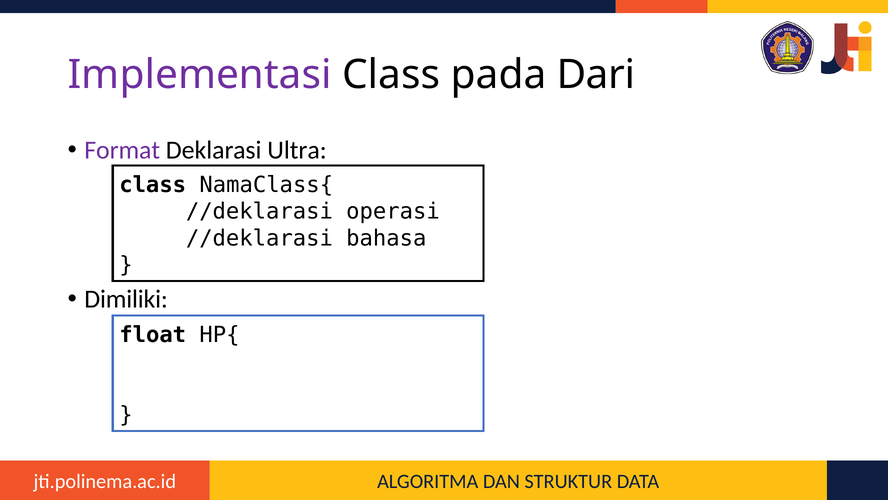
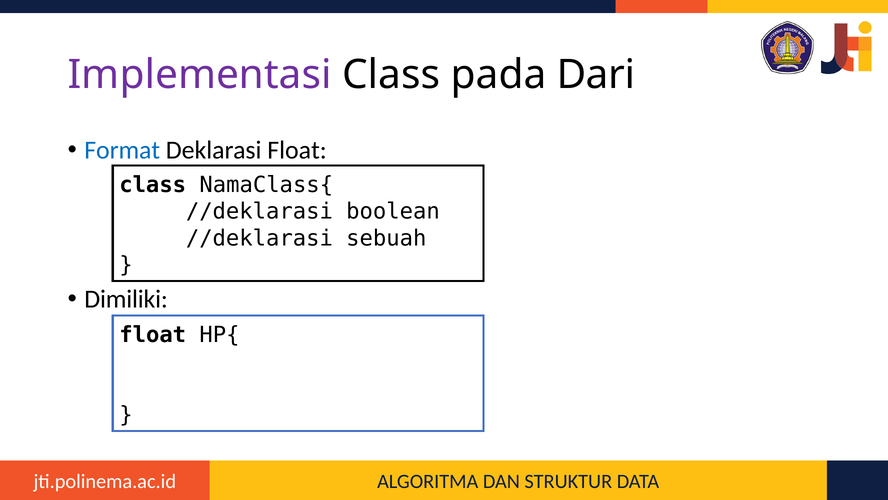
Format colour: purple -> blue (122, 150)
Deklarasi Ultra: Ultra -> Float (297, 150)
operasi: operasi -> boolean (393, 211)
bahasa: bahasa -> sebuah (386, 238)
